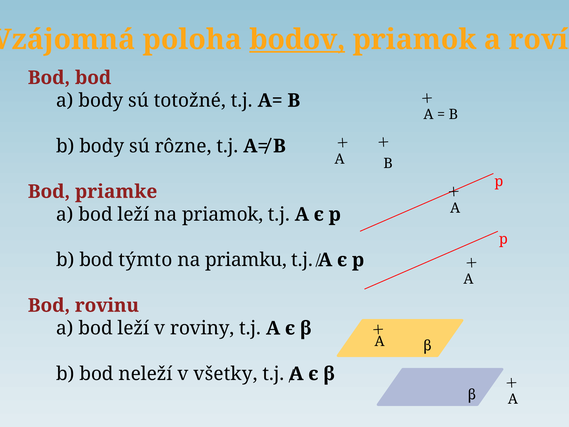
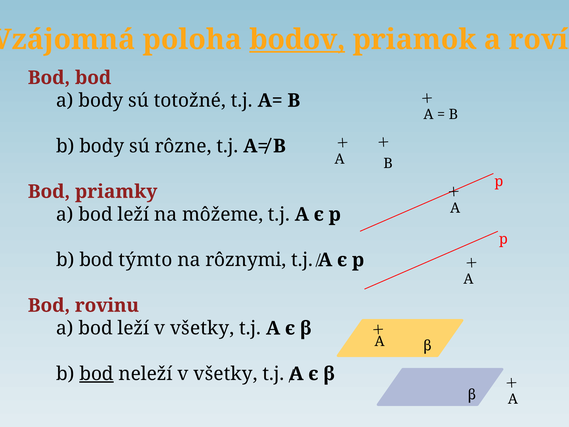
priamke: priamke -> priamky (116, 192)
na priamok: priamok -> môžeme (223, 214)
priamku: priamku -> rôznymi (246, 260)
leží v roviny: roviny -> všetky (202, 328)
bod underline: none -> present (97, 374)
